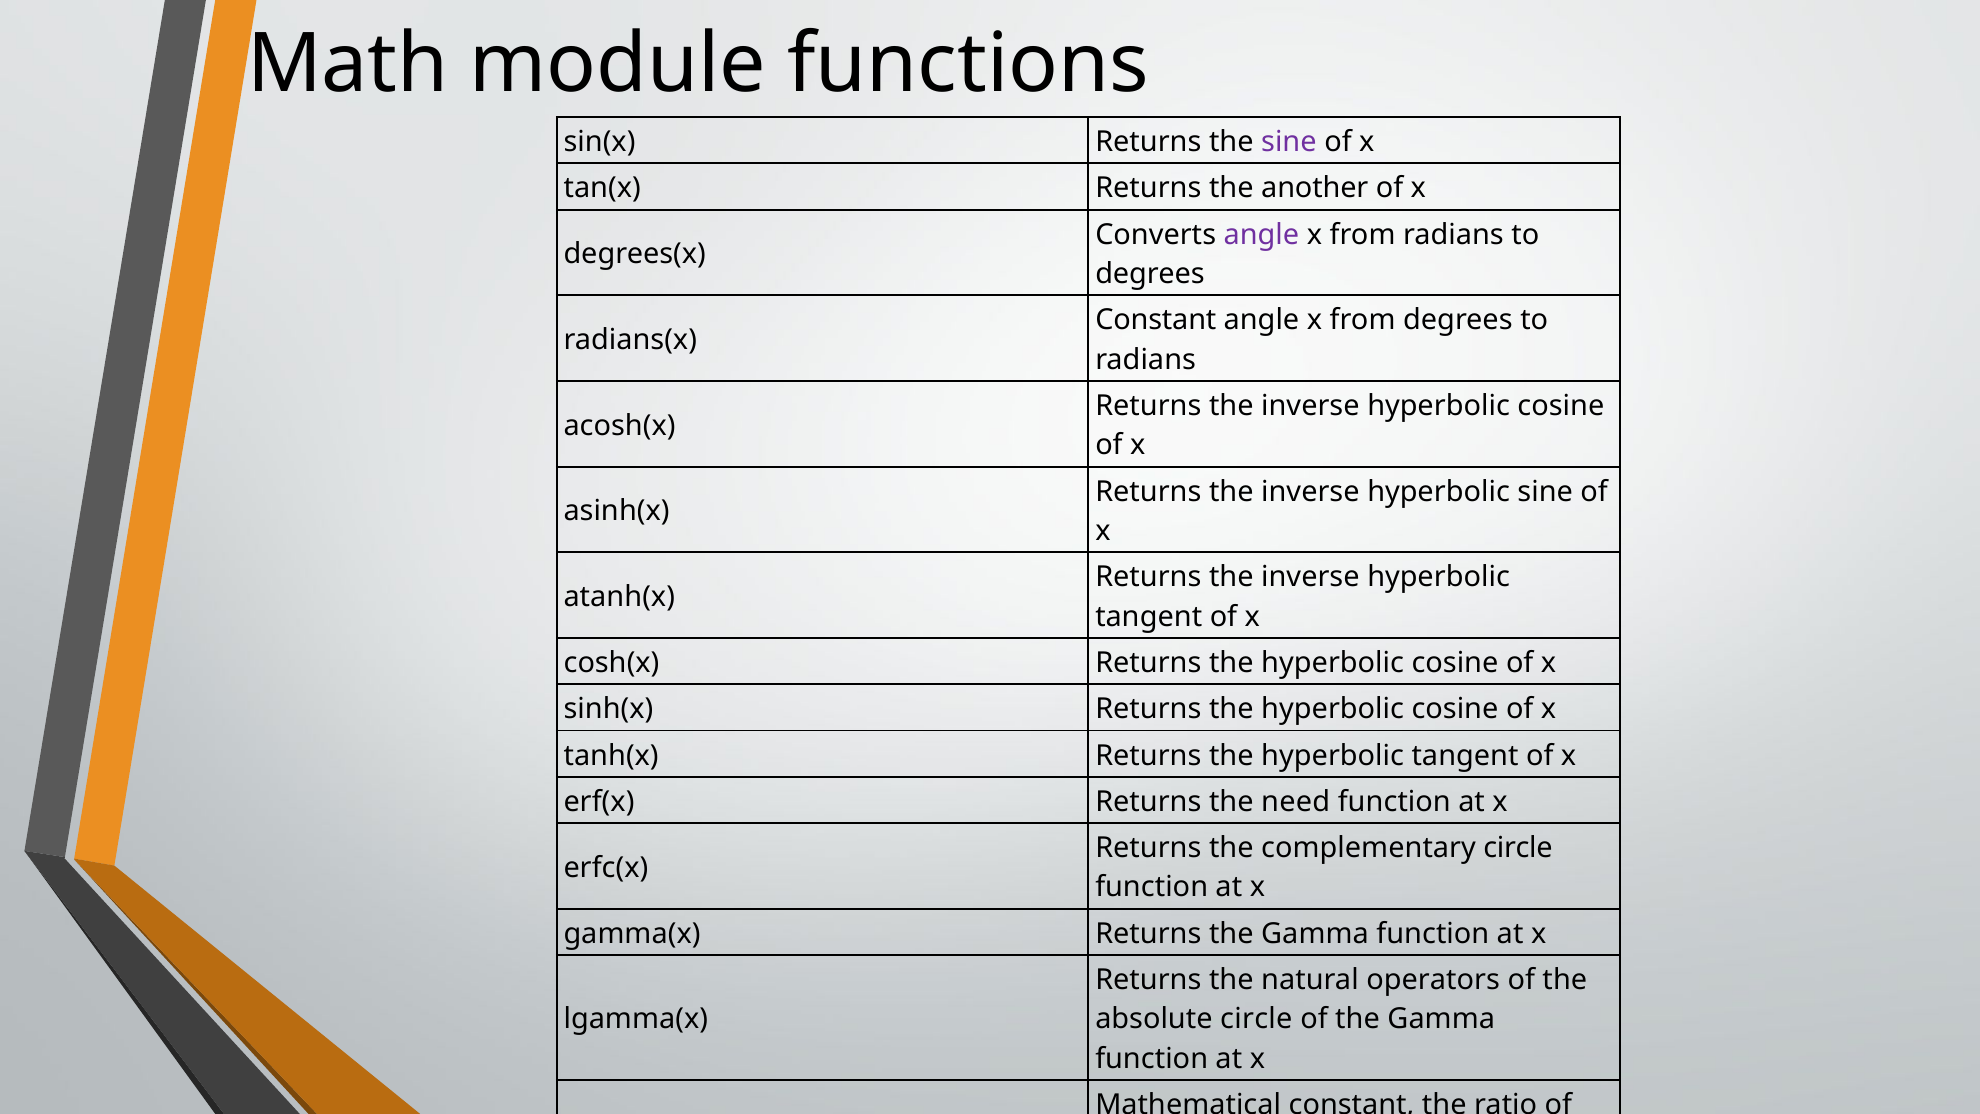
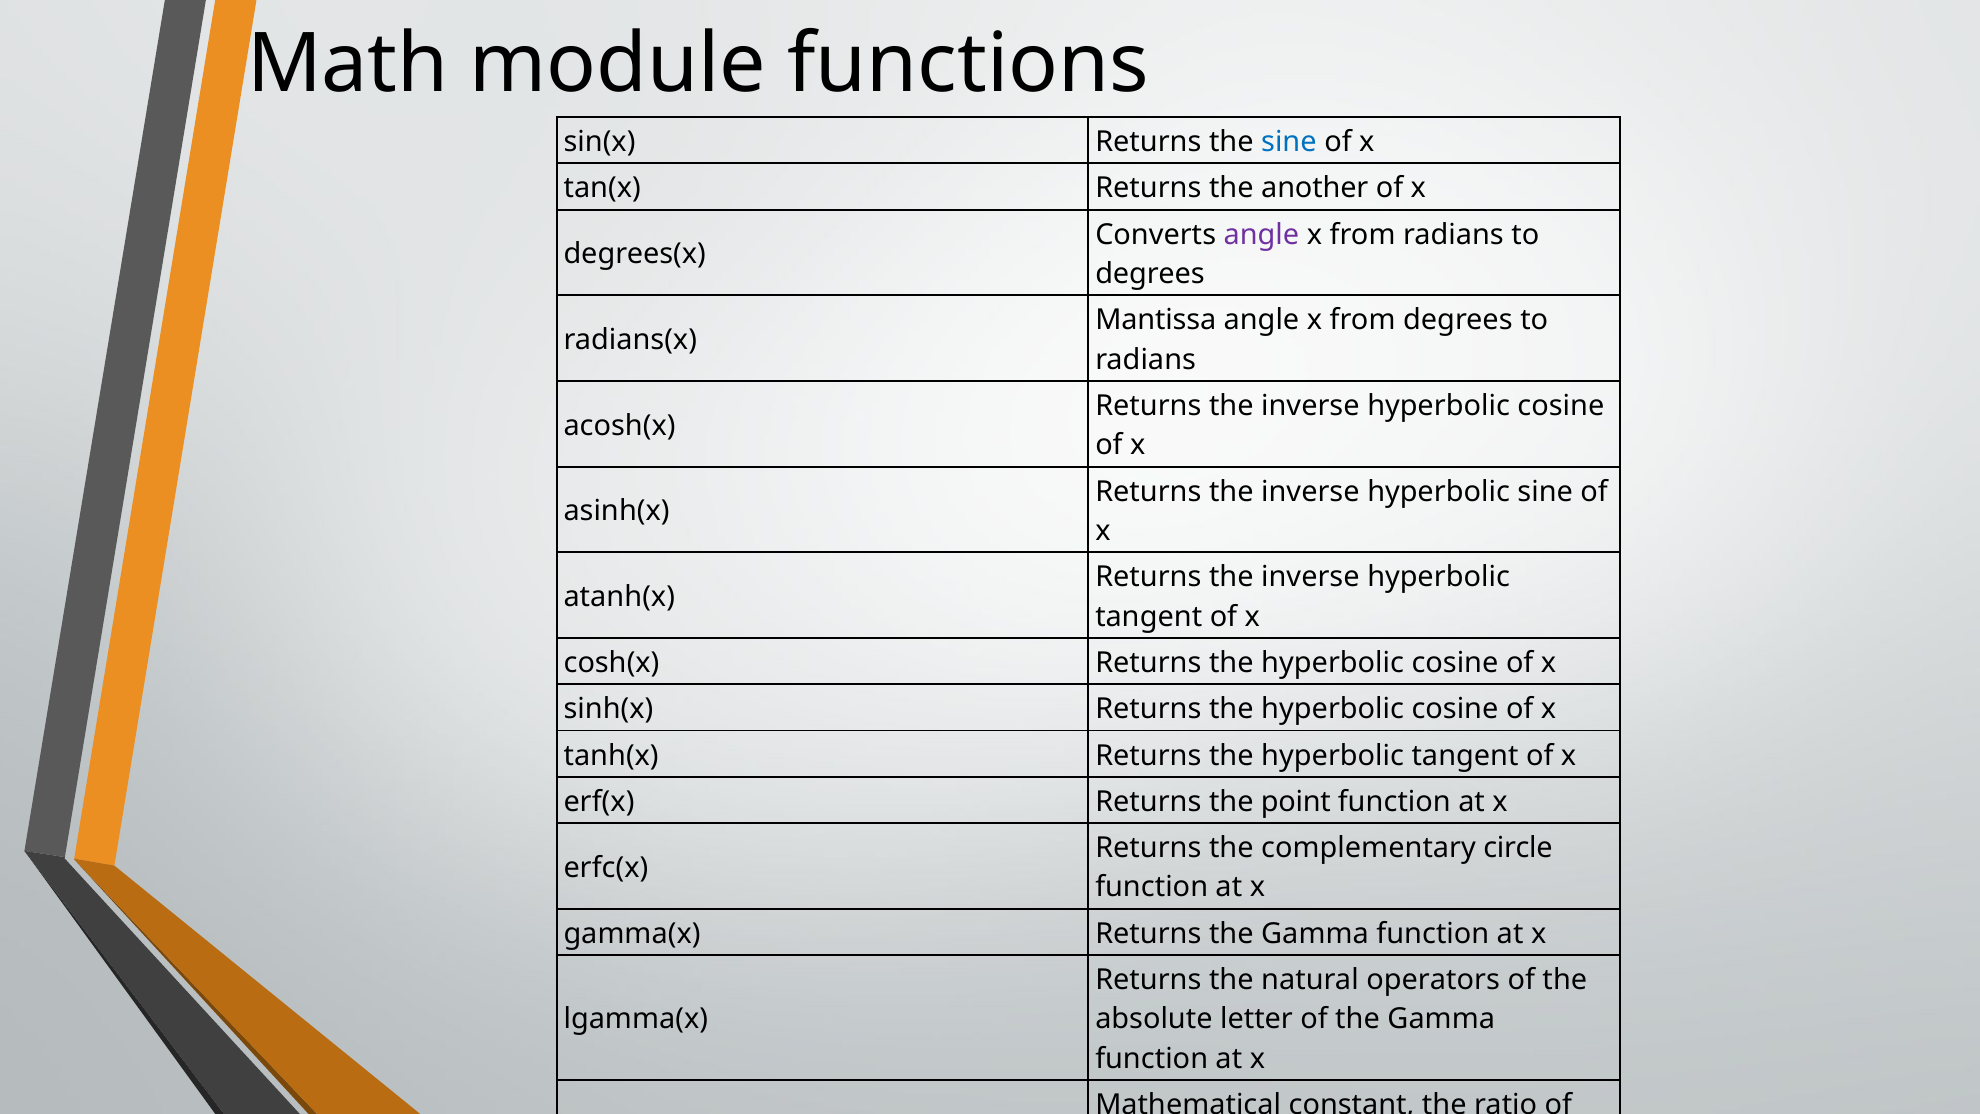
sine colour: purple -> blue (1289, 142)
Constant: Constant -> Mantissa (1156, 320)
need: need -> point (1296, 802)
absolute circle: circle -> letter (1257, 1019)
